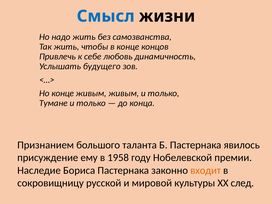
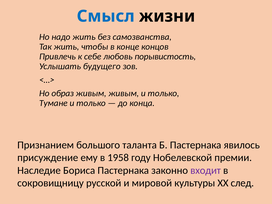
динамичность: динамичность -> порывистость (165, 56)
Но конце: конце -> образ (63, 93)
входит colour: orange -> purple (206, 170)
